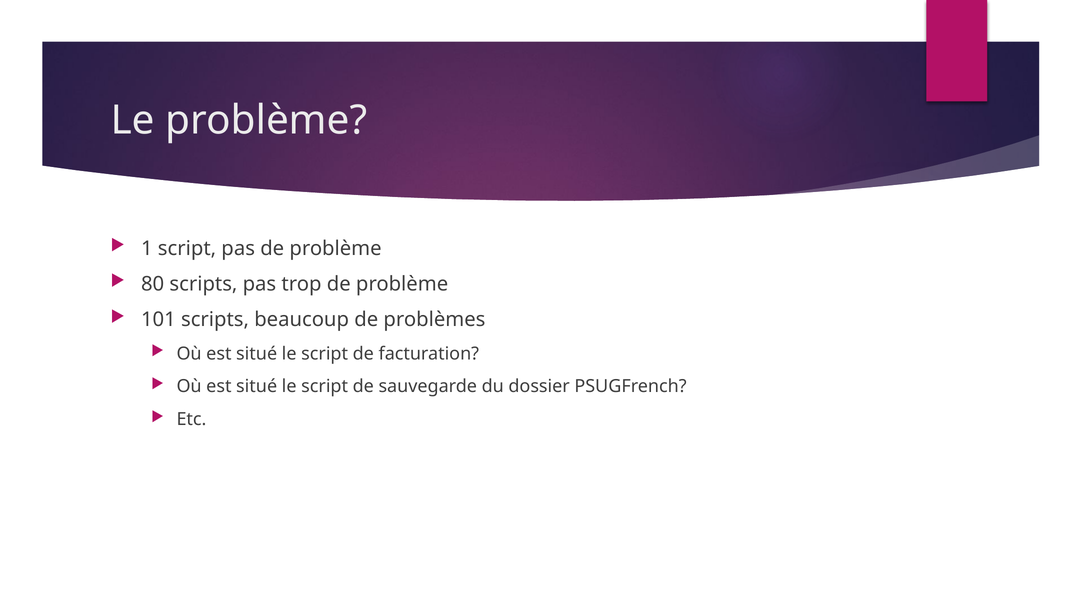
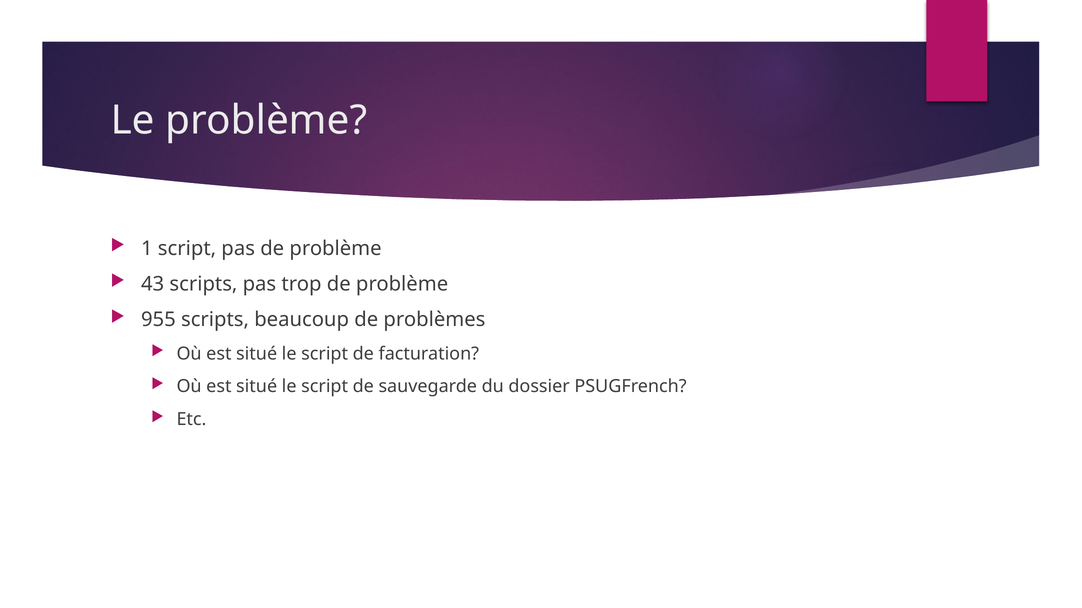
80: 80 -> 43 (153, 284)
101: 101 -> 955 (158, 320)
